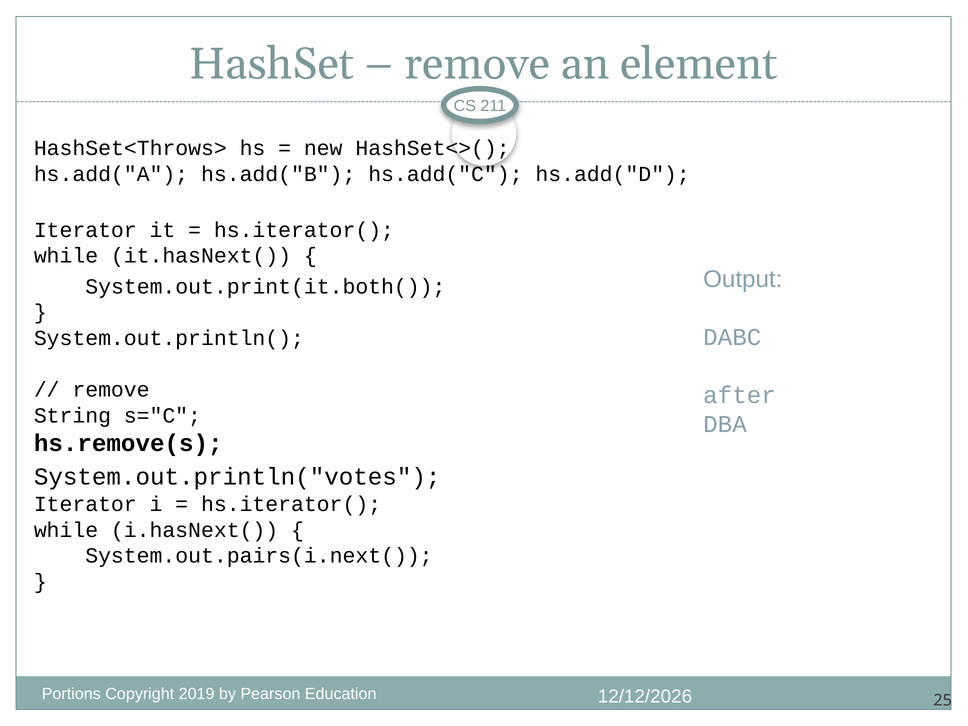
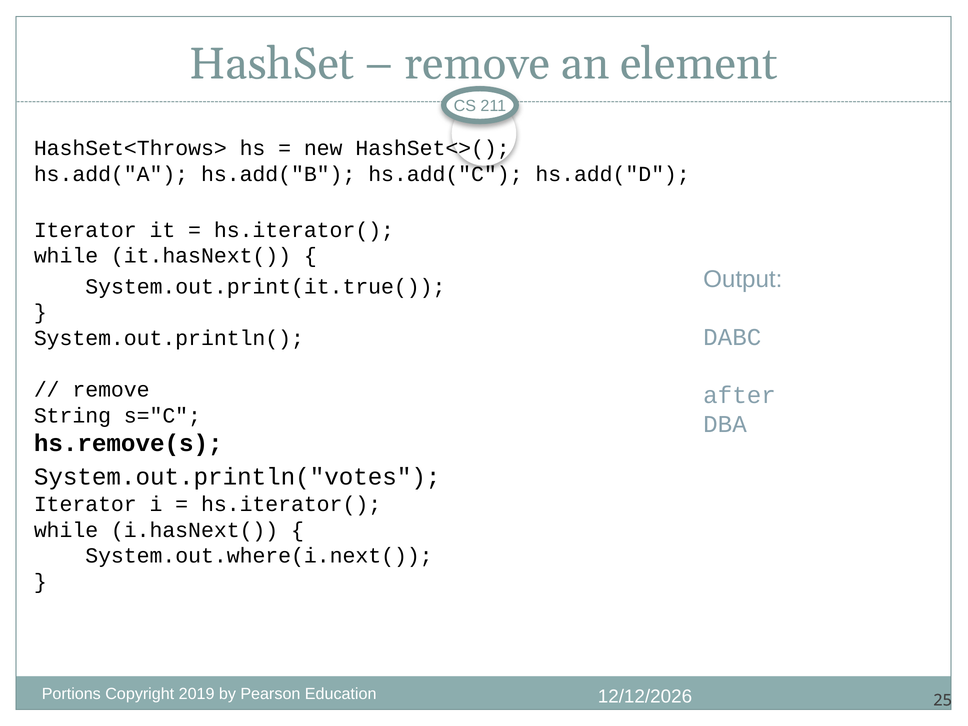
System.out.print(it.both(: System.out.print(it.both( -> System.out.print(it.true( (265, 286)
System.out.pairs(i.next(: System.out.pairs(i.next( -> System.out.where(i.next( (259, 556)
